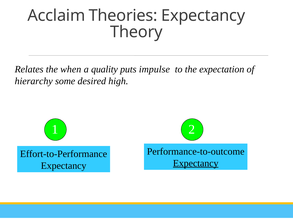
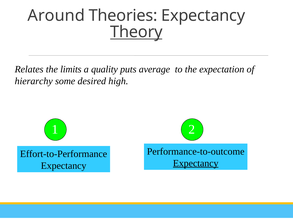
Acclaim: Acclaim -> Around (56, 16)
Theory underline: none -> present (136, 32)
when: when -> limits (71, 70)
impulse: impulse -> average (154, 70)
